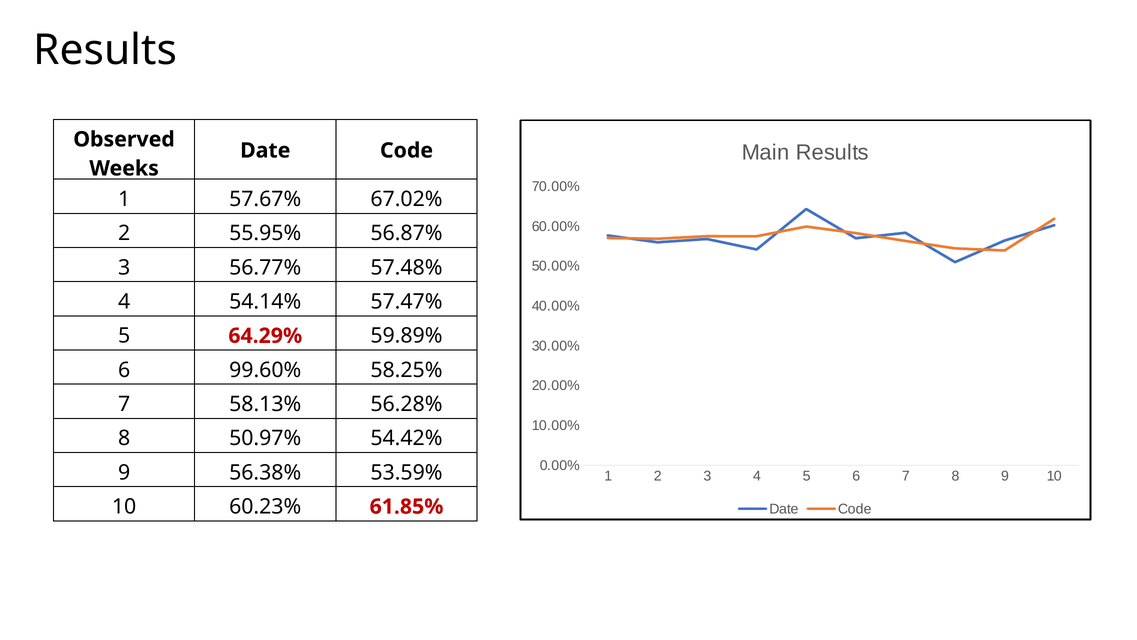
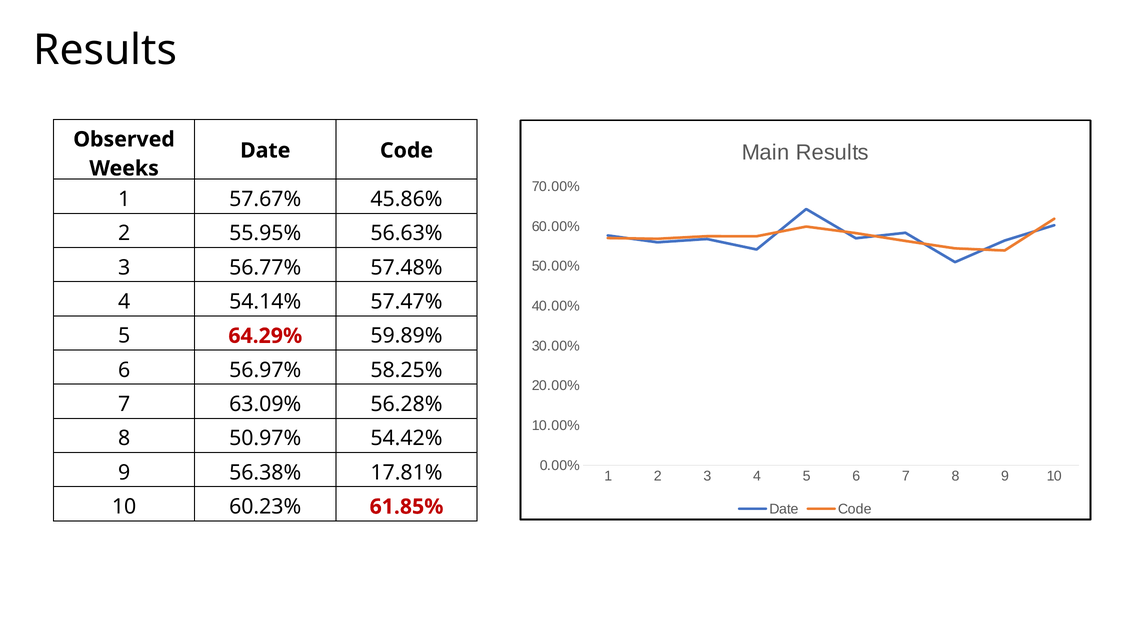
67.02%: 67.02% -> 45.86% (406, 199)
56.87%: 56.87% -> 56.63% (406, 233)
99.60%: 99.60% -> 56.97% (265, 370)
58.13%: 58.13% -> 63.09% (265, 404)
53.59%: 53.59% -> 17.81% (406, 472)
